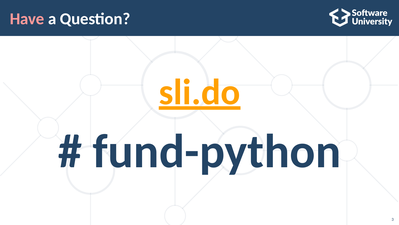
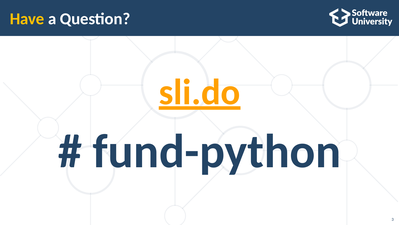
Have colour: pink -> yellow (27, 19)
